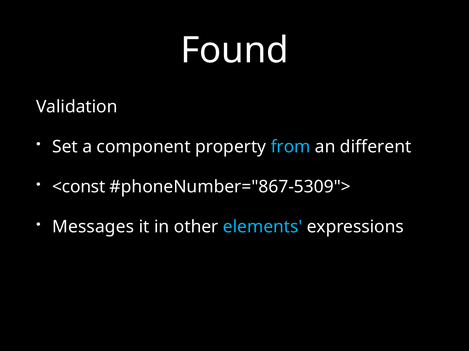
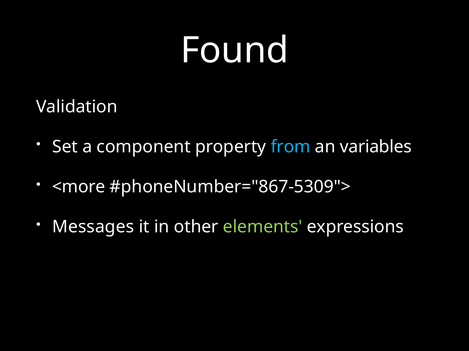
different: different -> variables (376, 147)
<const: <const -> <more (79, 187)
elements colour: light blue -> light green (263, 227)
